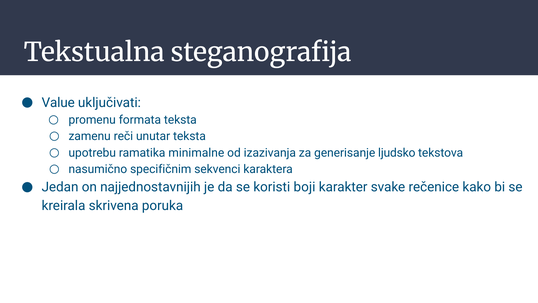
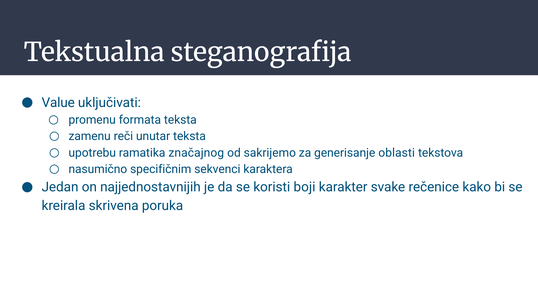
minimalne: minimalne -> značajnog (196, 153)
izazivanja: izazivanja -> sakrijemo (270, 153)
ljudsko: ljudsko -> oblasti (397, 153)
